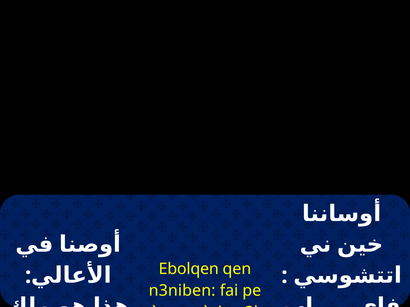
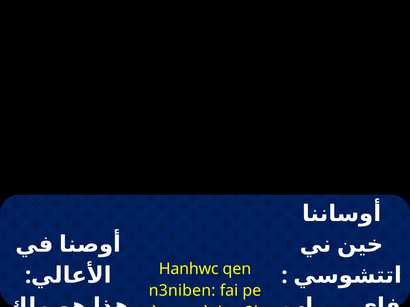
Ebolqen: Ebolqen -> Hanhwc (189, 269)
